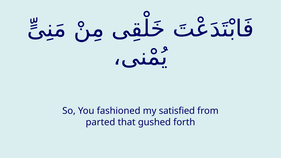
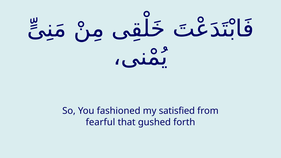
parted: parted -> fearful (100, 122)
